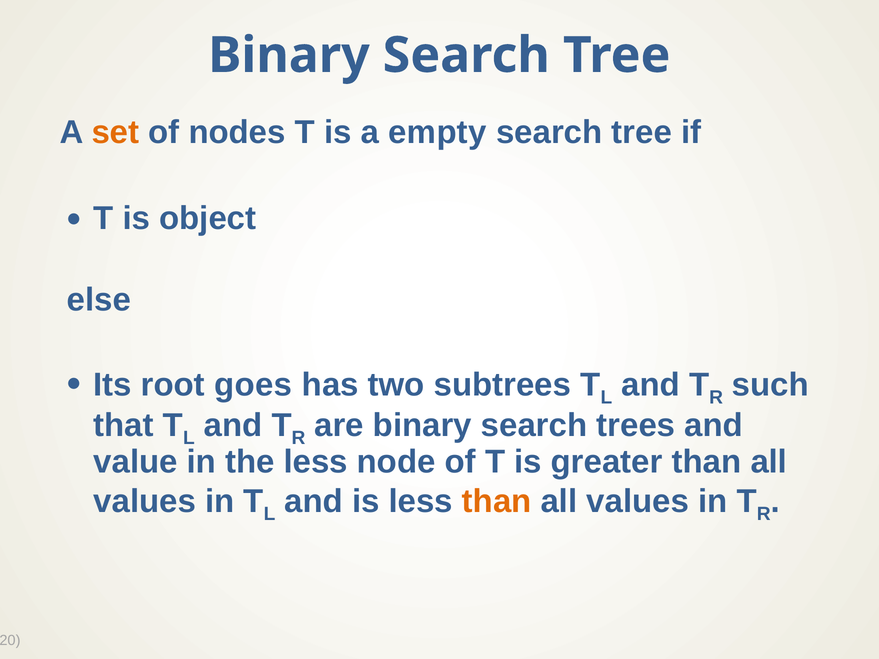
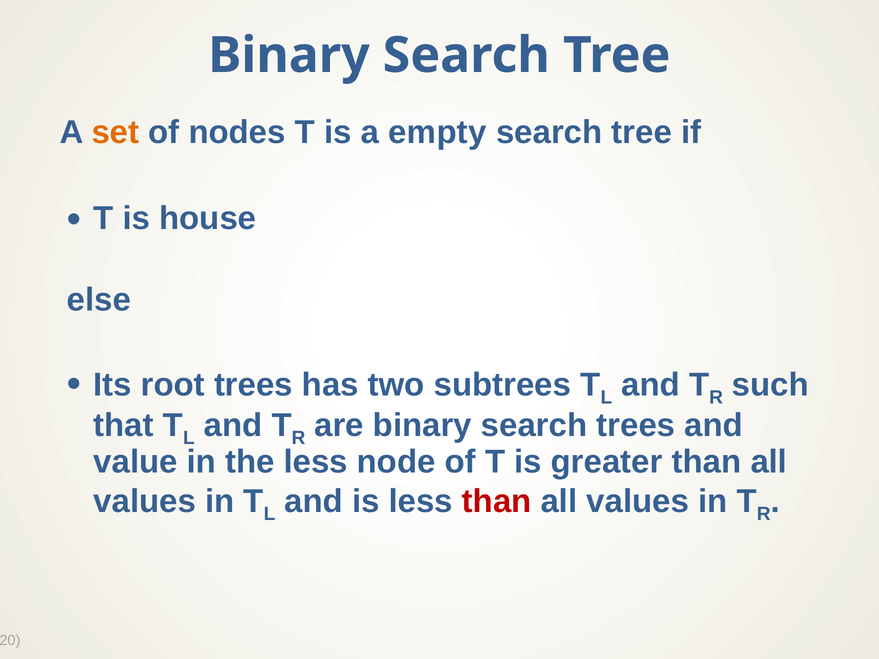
object: object -> house (208, 219)
root goes: goes -> trees (253, 385)
than colour: orange -> red (497, 502)
